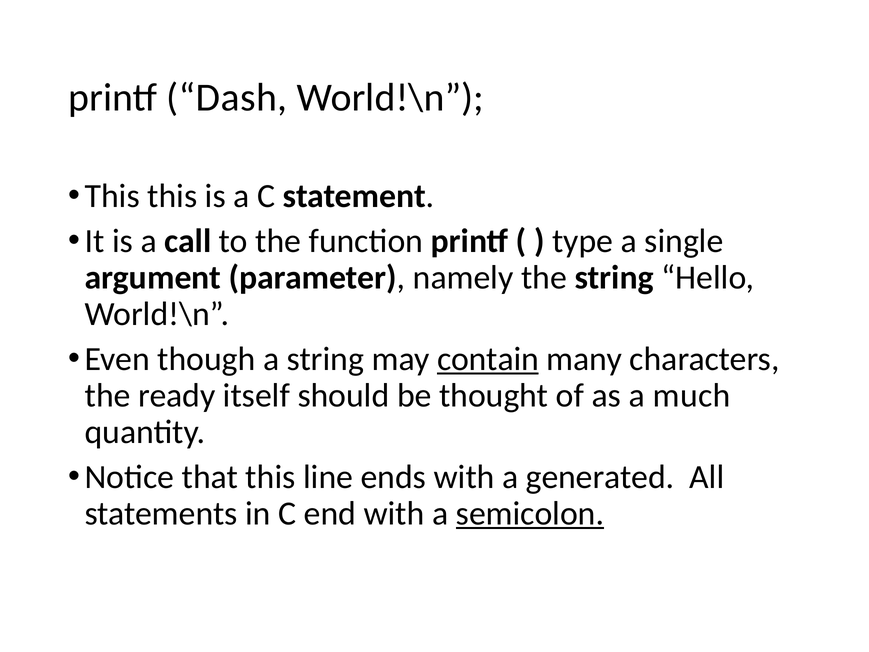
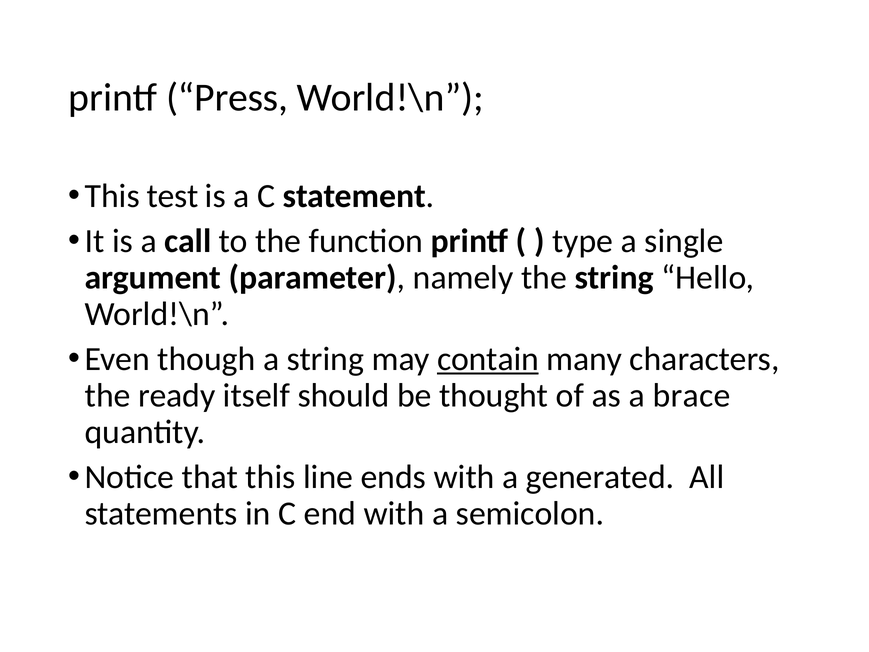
Dash: Dash -> Press (227, 97)
This this: this -> test (173, 196)
much: much -> brace (692, 395)
semicolon underline: present -> none (530, 513)
